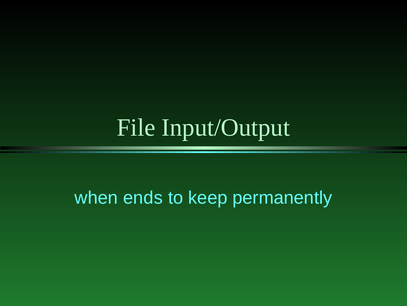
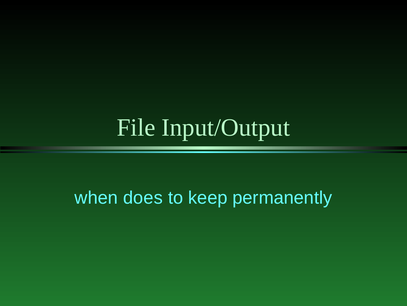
ends: ends -> does (143, 197)
